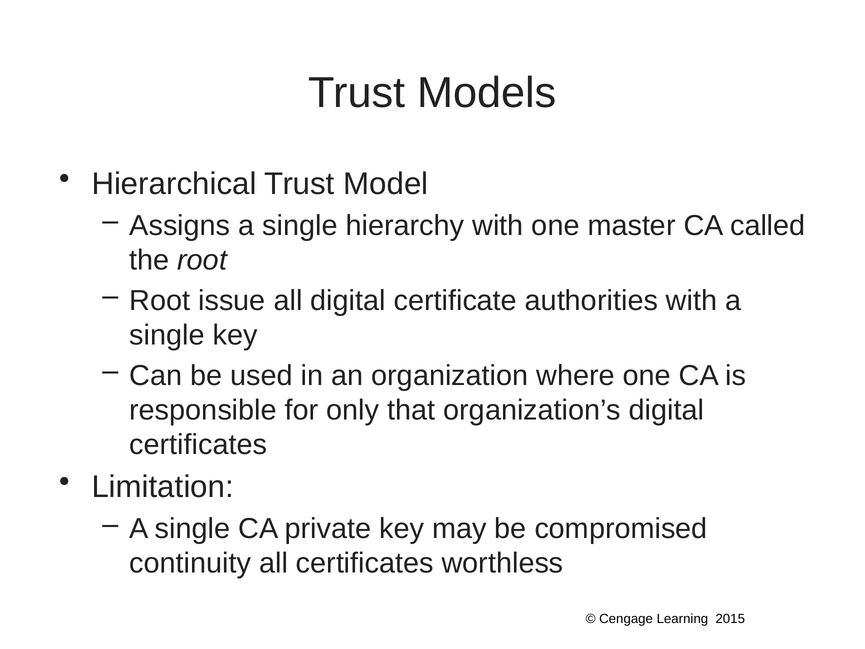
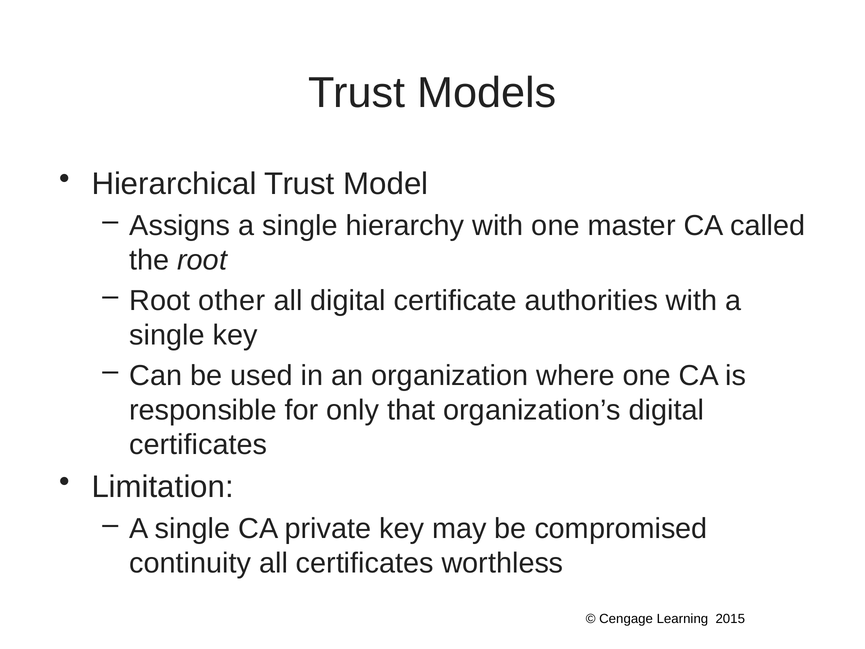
issue: issue -> other (232, 300)
